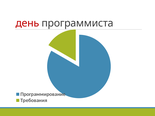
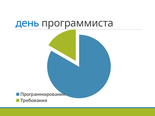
день colour: red -> blue (27, 23)
